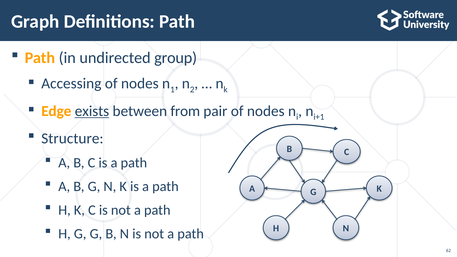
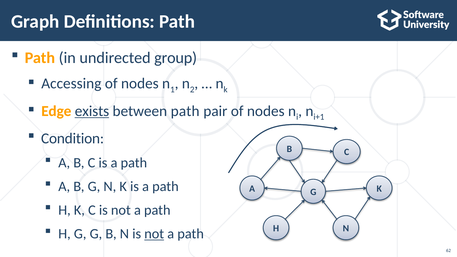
between from: from -> path (185, 111)
Structure: Structure -> Condition (73, 139)
not underline: none -> present (154, 234)
